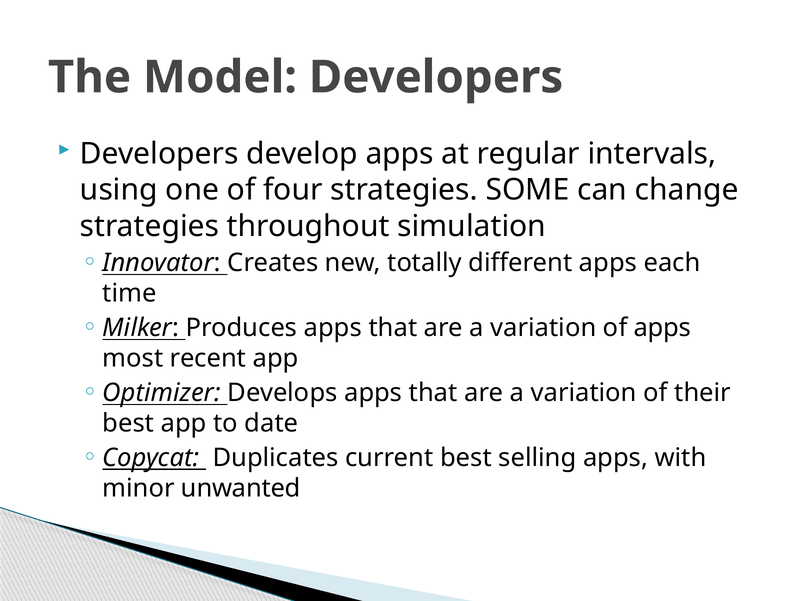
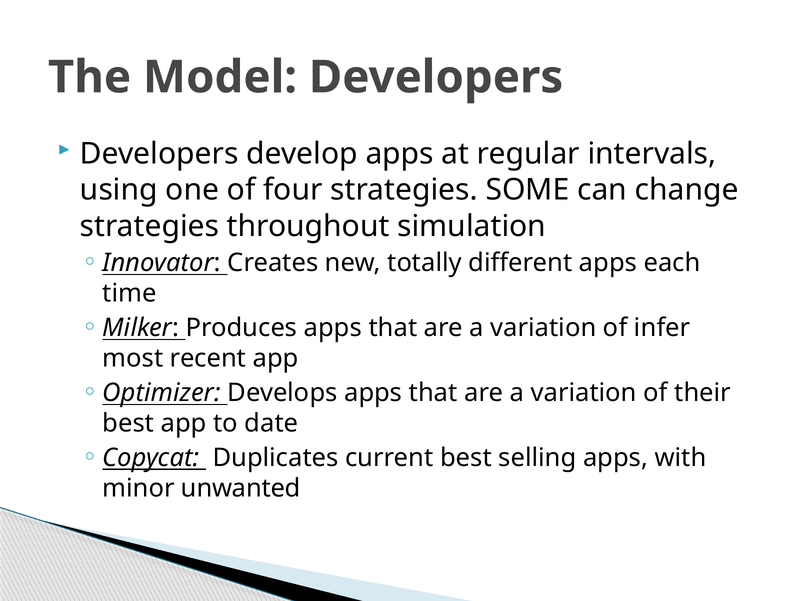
of apps: apps -> infer (662, 328)
